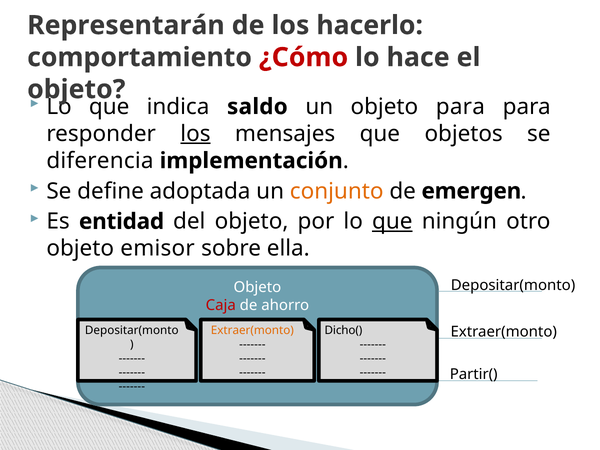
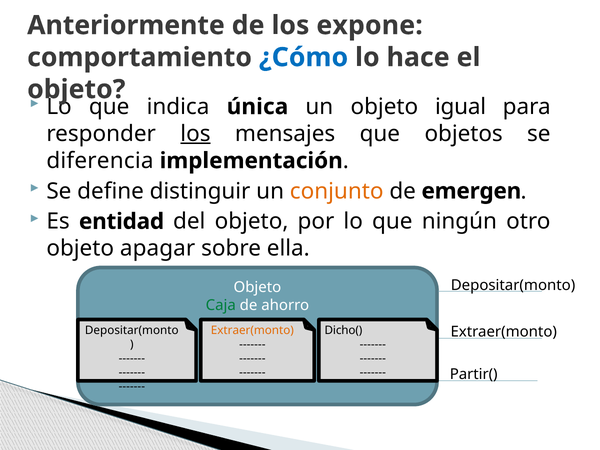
Representarán: Representarán -> Anteriormente (126, 25)
hacerlo: hacerlo -> expone (370, 25)
¿Cómo colour: red -> blue (304, 57)
saldo: saldo -> única (257, 107)
objeto para: para -> igual (461, 107)
adoptada: adoptada -> distinguir (200, 191)
que underline: present -> none (392, 221)
emisor: emisor -> apagar (158, 248)
Caja colour: red -> green (221, 305)
